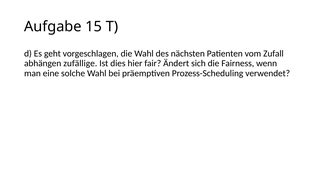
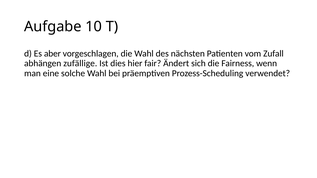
15: 15 -> 10 (94, 27)
geht: geht -> aber (52, 54)
